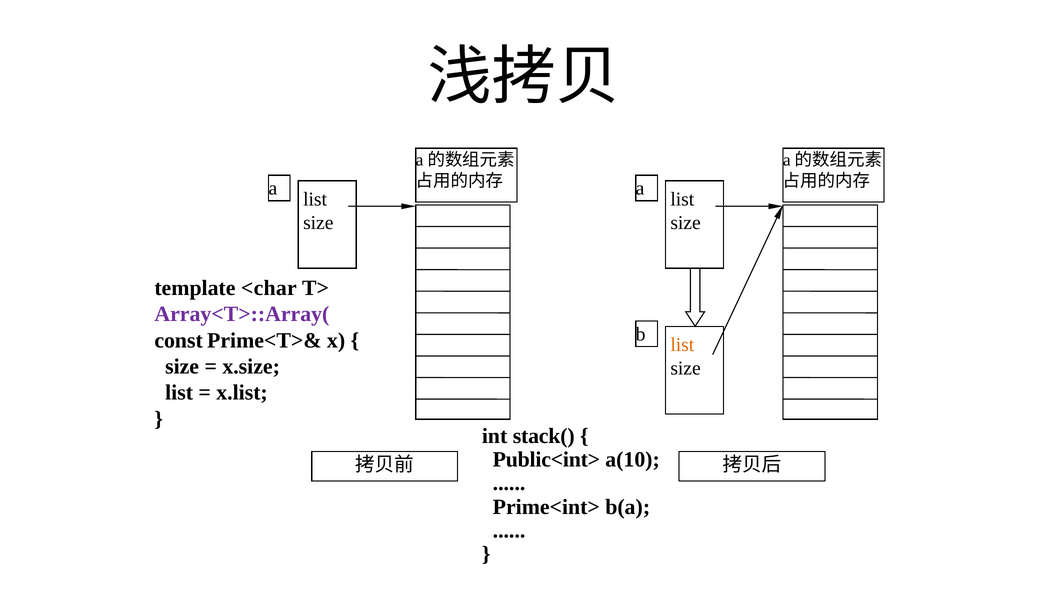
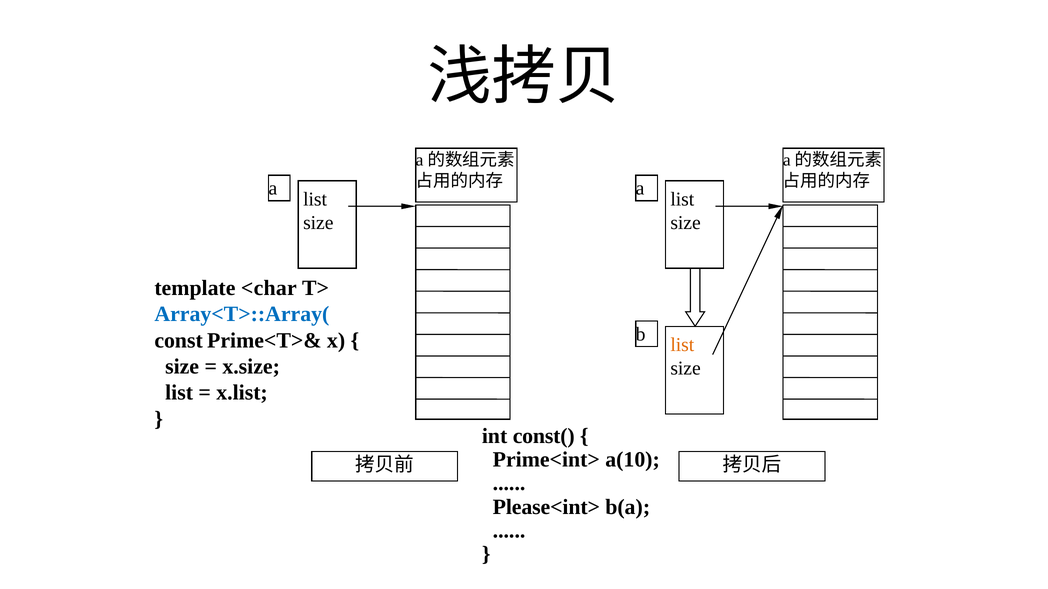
Array<T>::Array( colour: purple -> blue (242, 315)
stack(: stack( -> const( (544, 437)
Public<int>: Public<int> -> Prime<int> (546, 460)
Prime<int>: Prime<int> -> Please<int> (546, 507)
